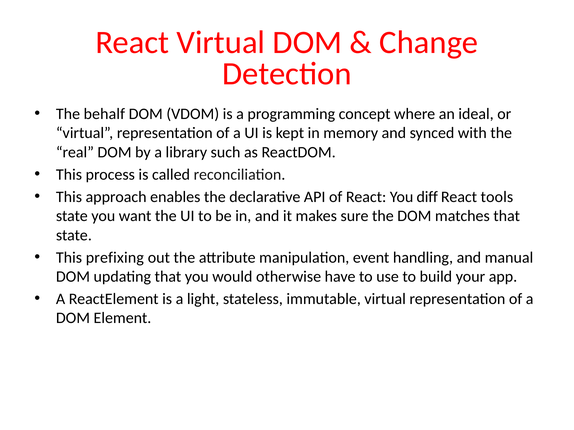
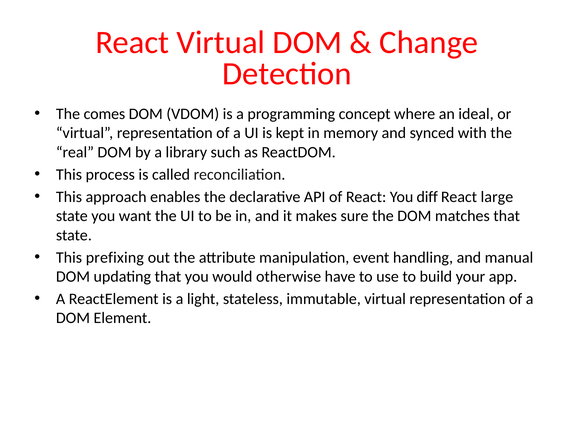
behalf: behalf -> comes (104, 114)
tools: tools -> large (497, 197)
